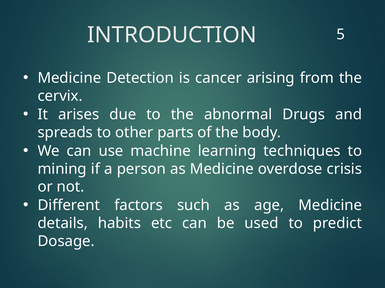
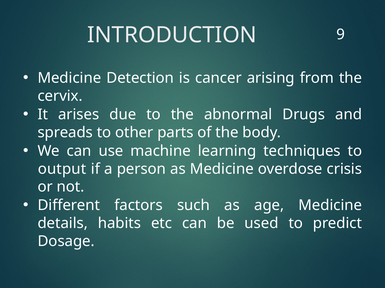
5: 5 -> 9 (341, 34)
mining: mining -> output (62, 169)
